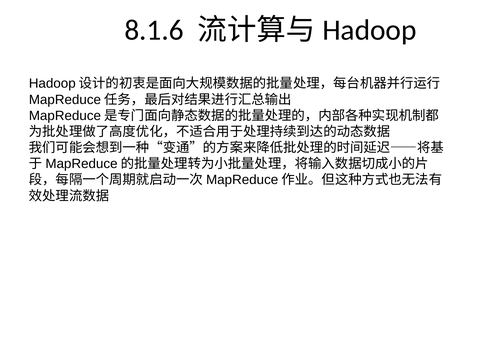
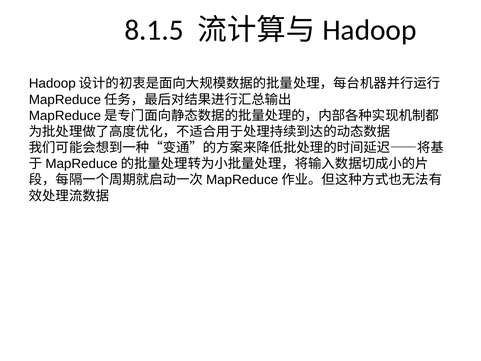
8.1.6: 8.1.6 -> 8.1.5 (154, 30)
